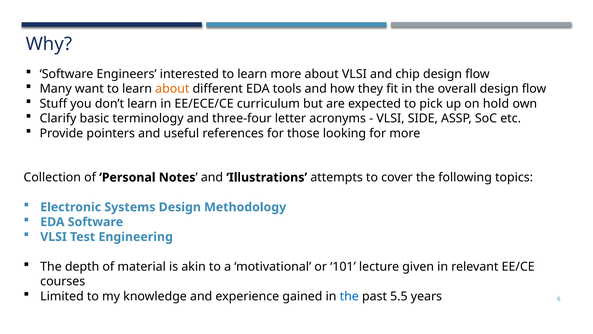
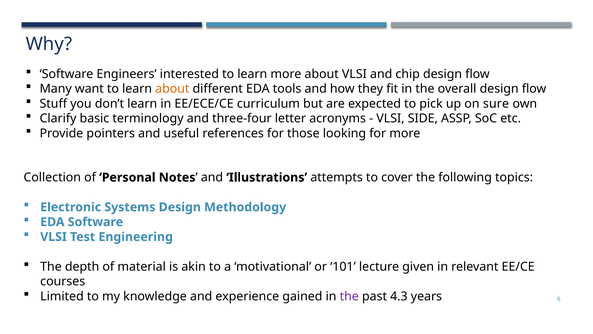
hold: hold -> sure (496, 104)
the colour: blue -> purple (349, 296)
5.5: 5.5 -> 4.3 (399, 296)
